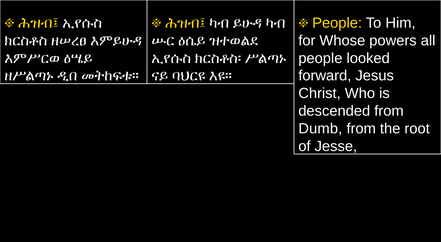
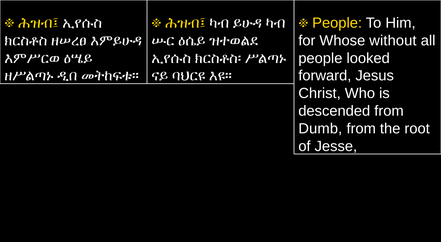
powers: powers -> without (393, 41)
